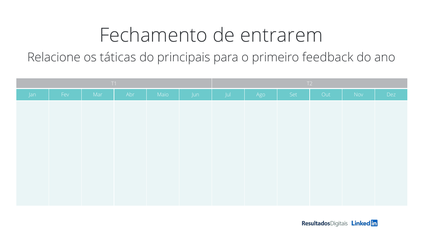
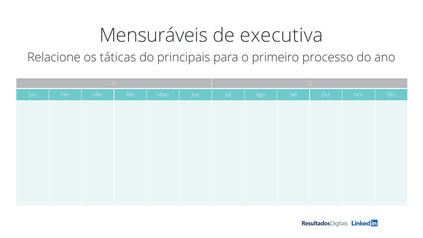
Fechamento: Fechamento -> Mensuráveis (154, 36)
entrarem: entrarem -> executiva (281, 36)
feedback: feedback -> processo (328, 57)
